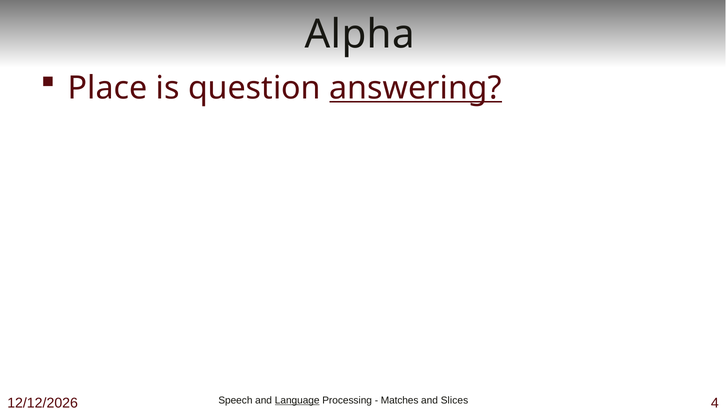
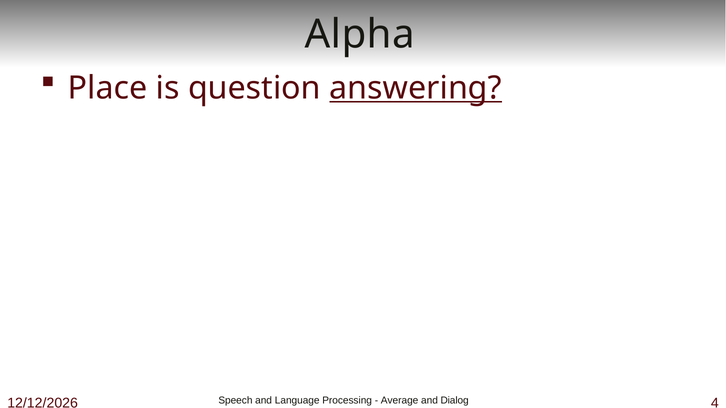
Language underline: present -> none (297, 401)
Matches: Matches -> Average (400, 401)
Slices: Slices -> Dialog (455, 401)
